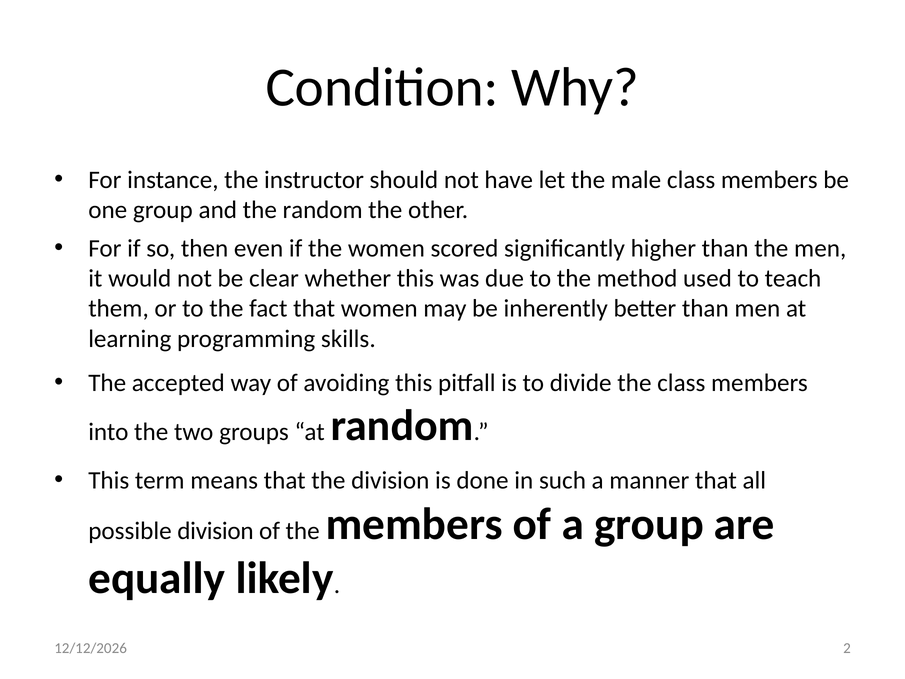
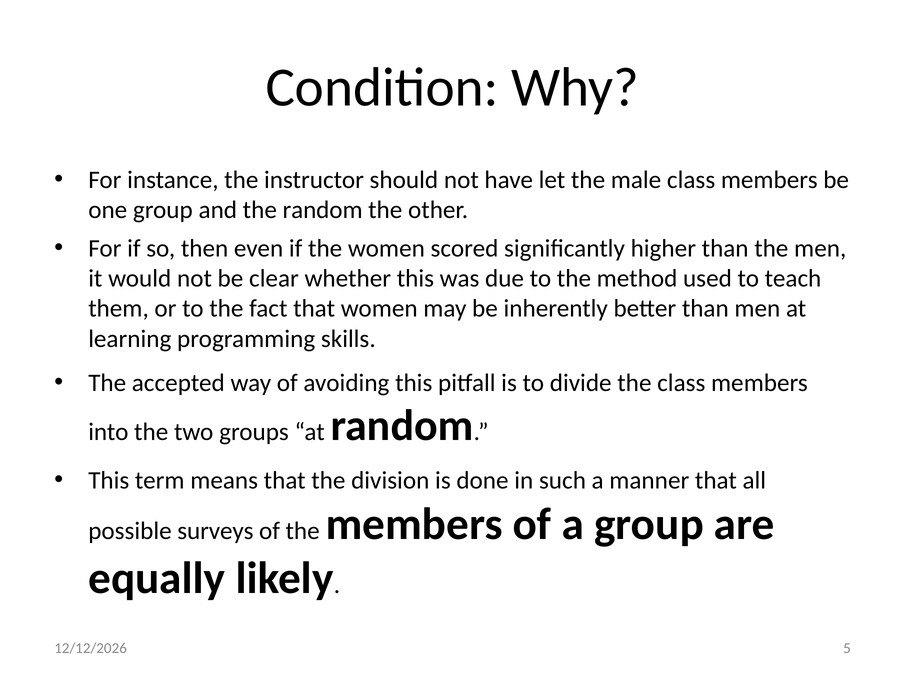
possible division: division -> surveys (215, 531)
2: 2 -> 5 (847, 648)
